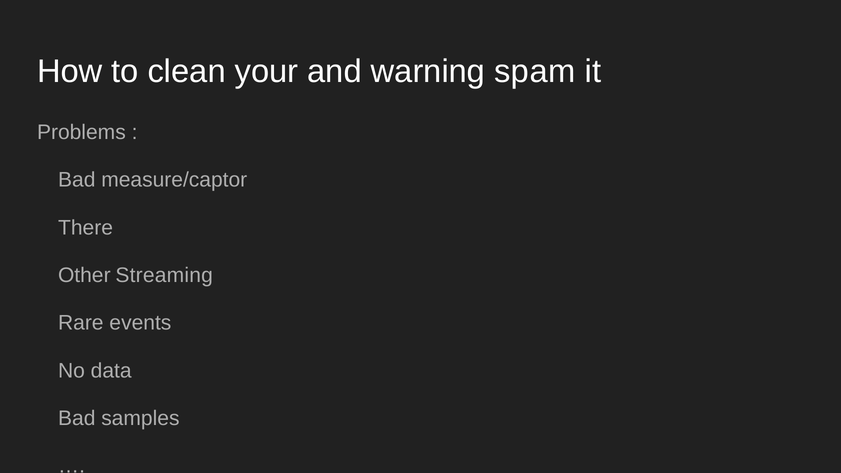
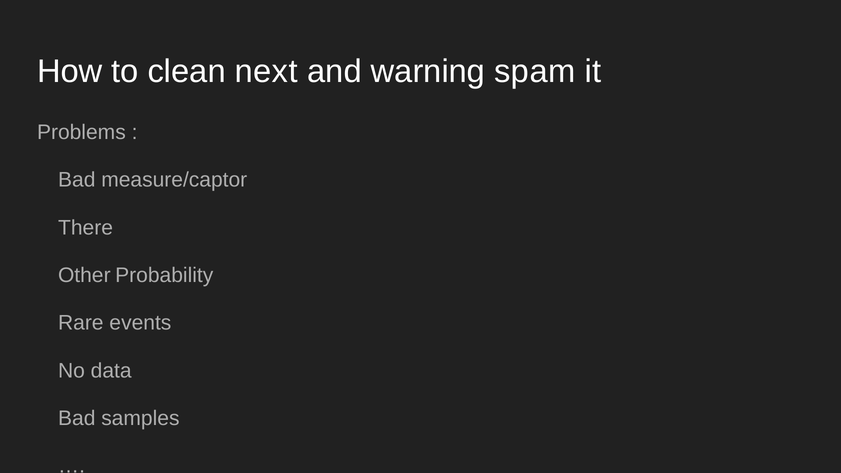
your: your -> next (266, 71)
Streaming: Streaming -> Probability (164, 275)
